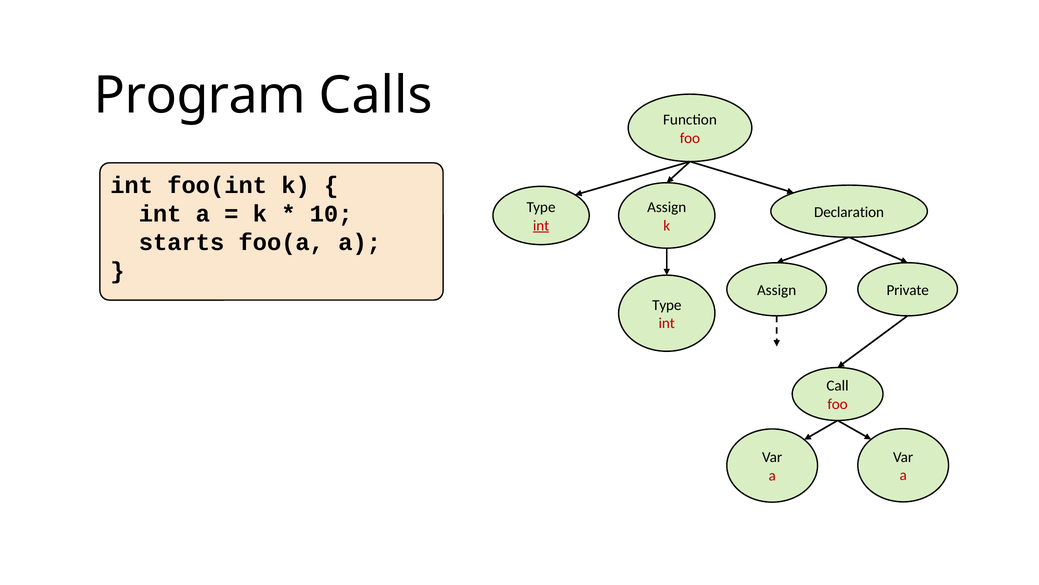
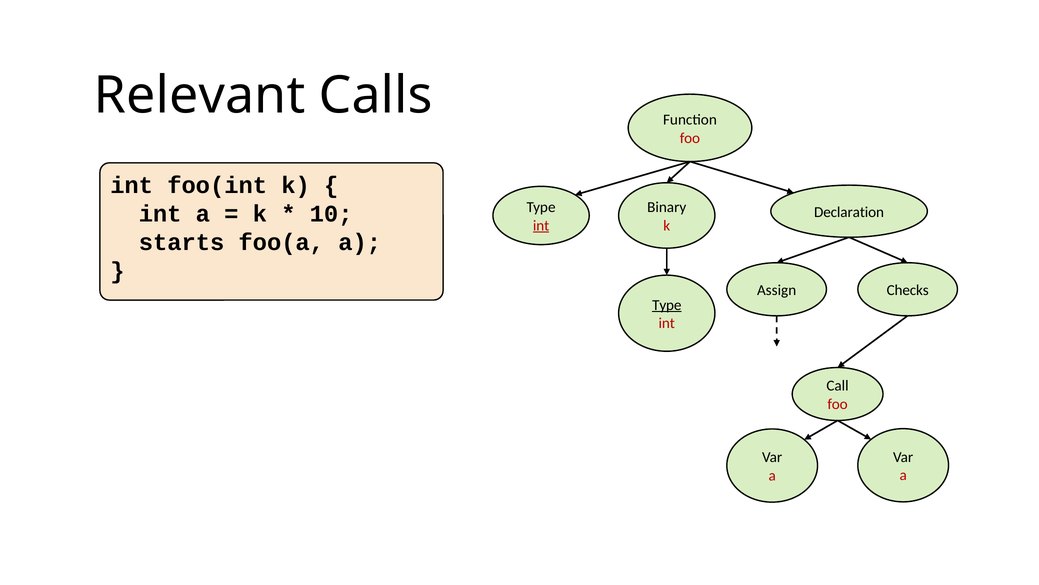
Program: Program -> Relevant (200, 96)
Assign: Assign -> Binary (667, 207)
Private: Private -> Checks (908, 290)
Type underline: none -> present (667, 305)
